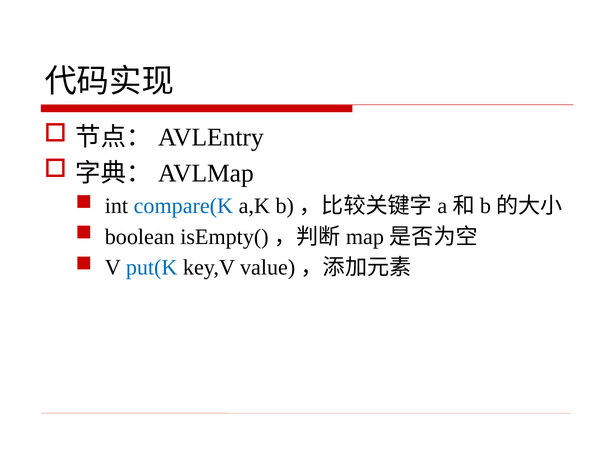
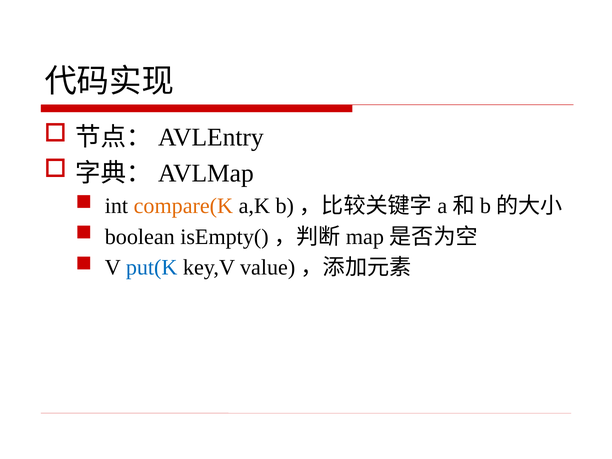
compare(K colour: blue -> orange (183, 206)
